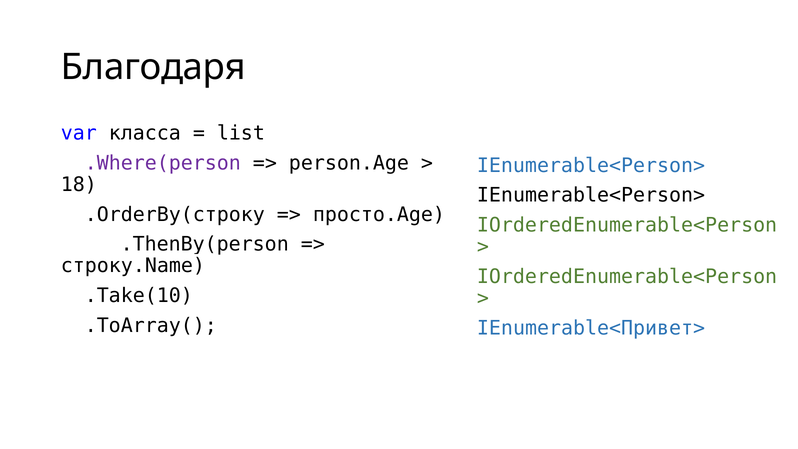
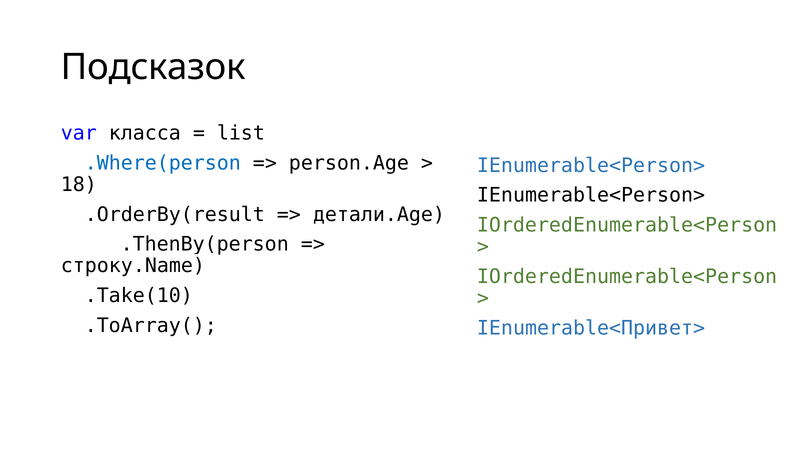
Благодаря: Благодаря -> Подсказок (153, 67)
.Where(person colour: purple -> blue (163, 163)
.OrderBy(строку: .OrderBy(строку -> .OrderBy(result (175, 214)
просто.Age: просто.Age -> детали.Age (379, 214)
